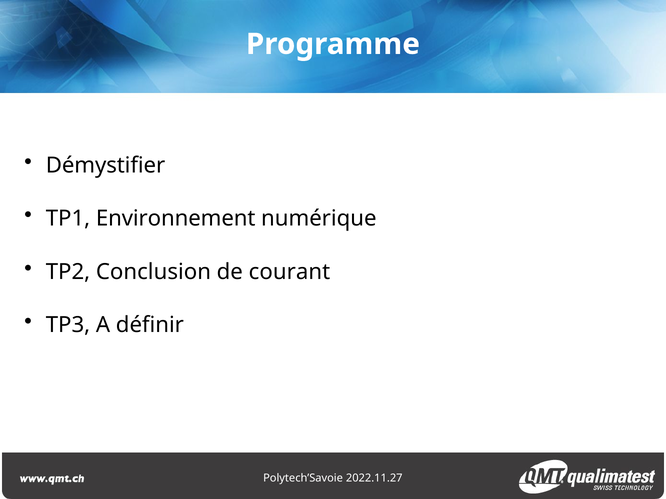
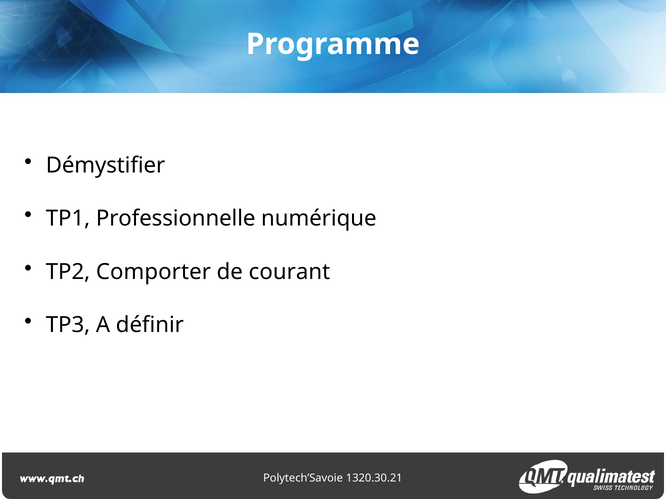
Environnement: Environnement -> Professionnelle (176, 219)
Conclusion: Conclusion -> Comporter (153, 272)
2022.11.27: 2022.11.27 -> 1320.30.21 (374, 478)
